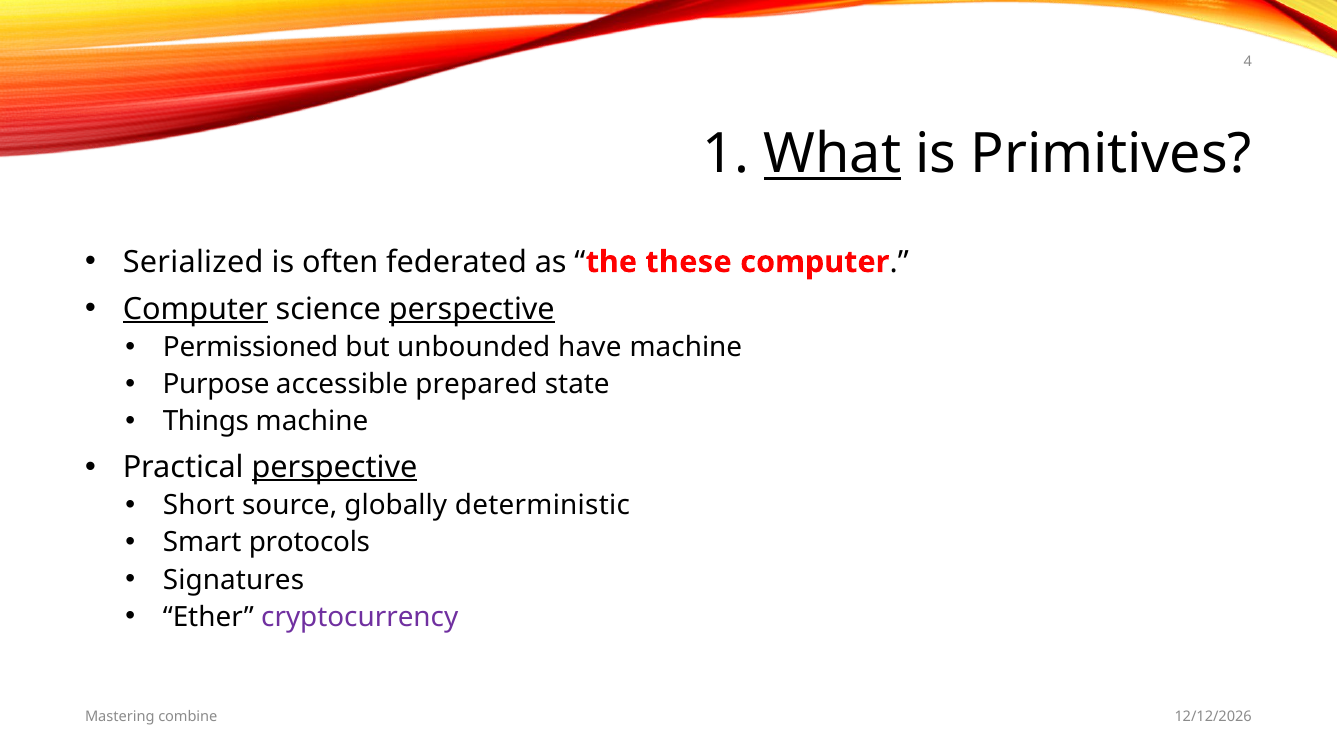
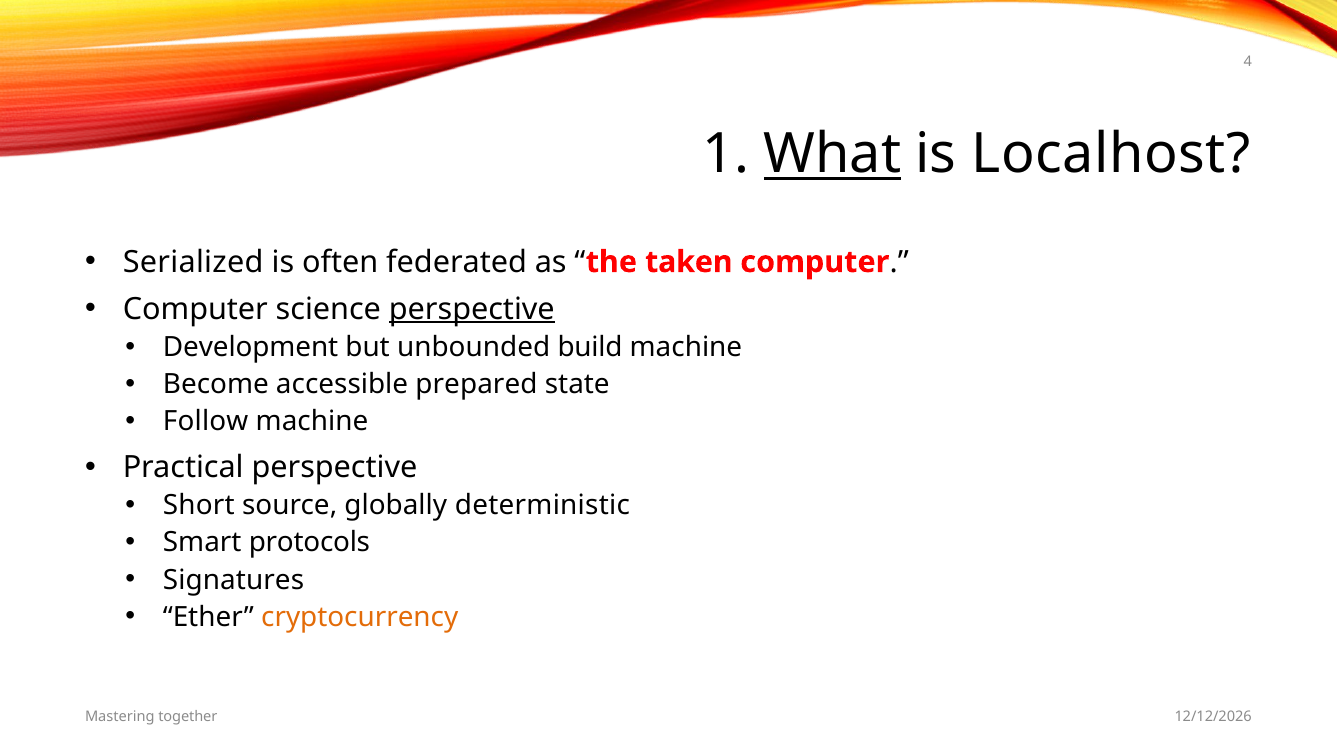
Primitives: Primitives -> Localhost (1111, 154)
these: these -> taken (689, 262)
Computer underline: present -> none (195, 309)
Permissioned: Permissioned -> Development (251, 348)
have: have -> build (590, 348)
Purpose: Purpose -> Become (216, 385)
Things: Things -> Follow (206, 422)
perspective underline: present -> none (334, 467)
cryptocurrency colour: purple -> orange (360, 617)
combine: combine -> together (188, 717)
